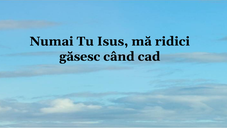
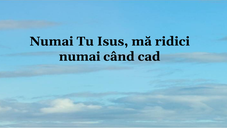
găsesc: găsesc -> numai (80, 56)
